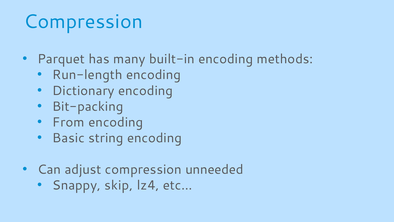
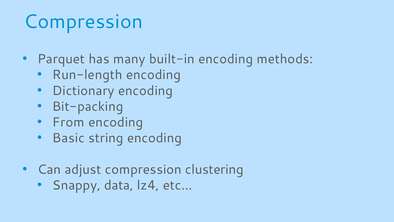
unneeded: unneeded -> clustering (214, 169)
skip: skip -> data (119, 185)
